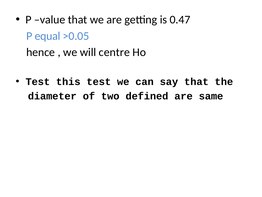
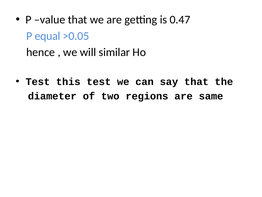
centre: centre -> similar (114, 52)
defined: defined -> regions (147, 96)
